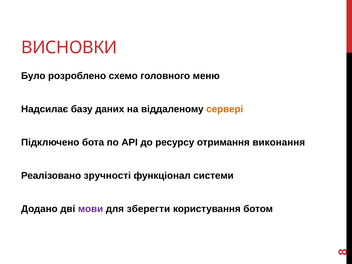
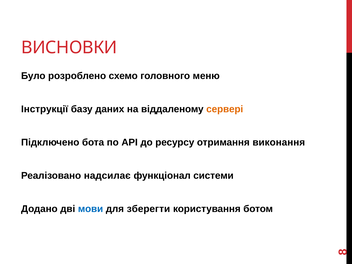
Надсилає: Надсилає -> Інструкції (45, 109)
зручності: зручності -> надсилає (107, 176)
мови colour: purple -> blue (91, 209)
